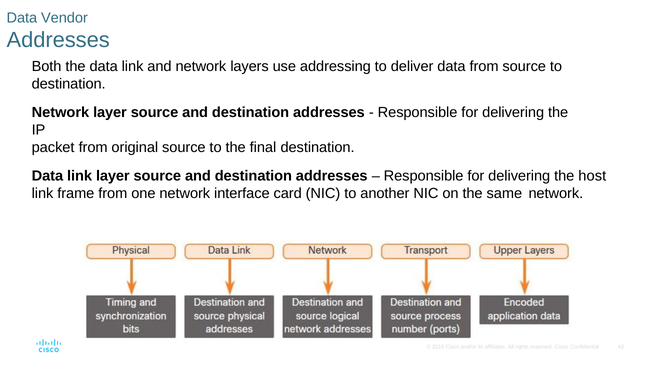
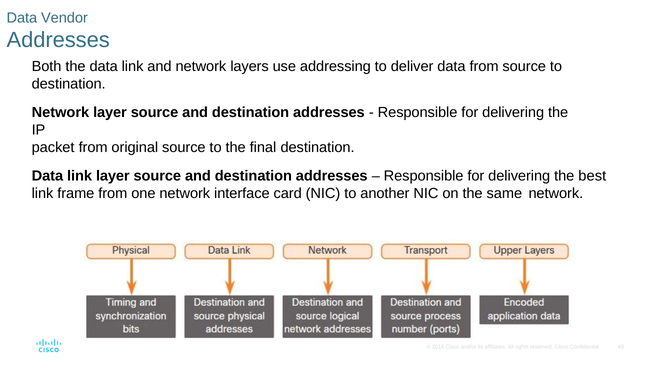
host: host -> best (592, 176)
